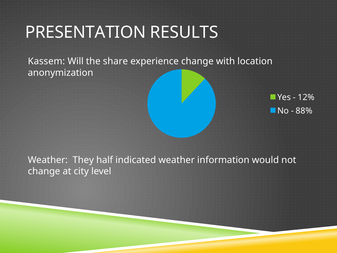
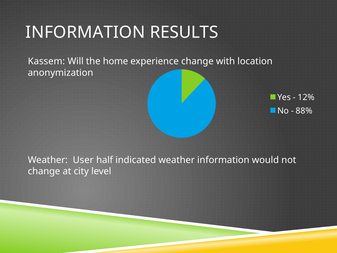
PRESENTATION: PRESENTATION -> INFORMATION (85, 32)
share: share -> home (116, 61)
They: They -> User (83, 160)
